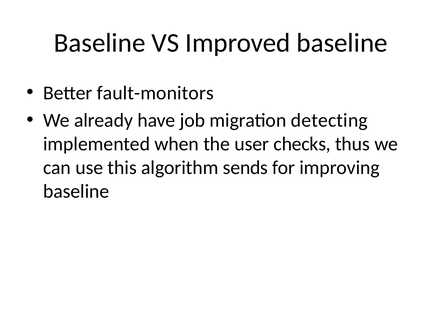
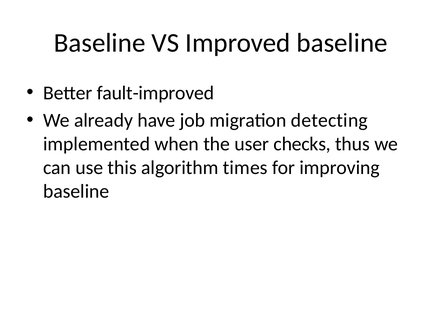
fault-monitors: fault-monitors -> fault-improved (155, 93)
sends: sends -> times (245, 167)
